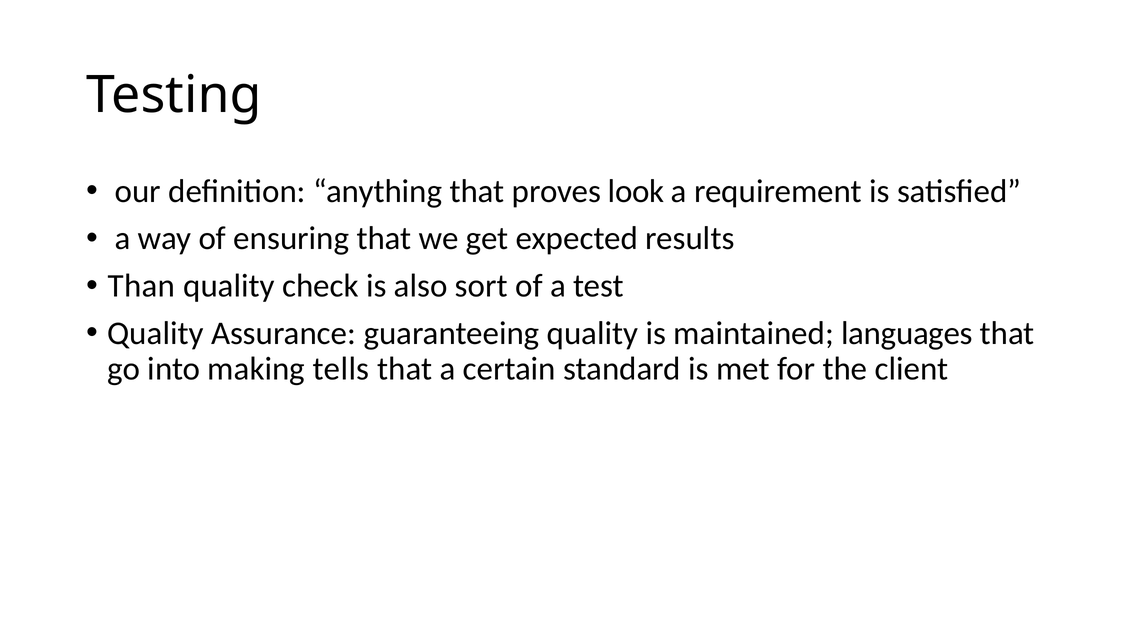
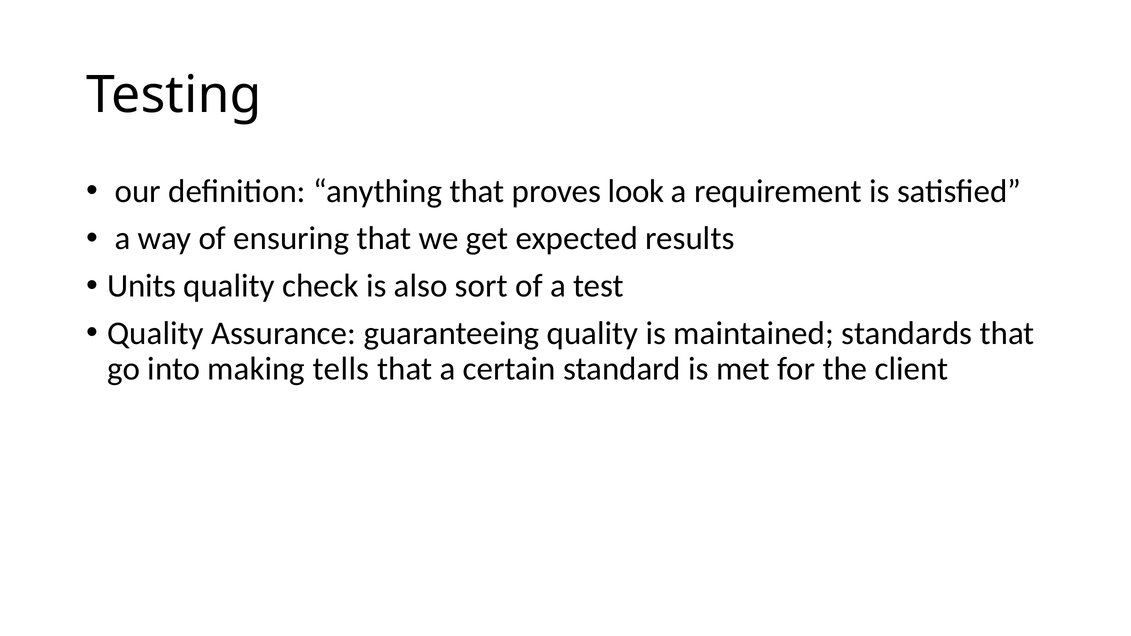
Than: Than -> Units (142, 286)
languages: languages -> standards (907, 333)
